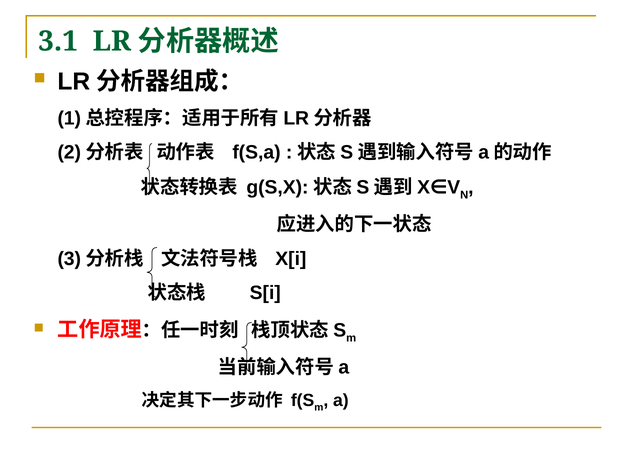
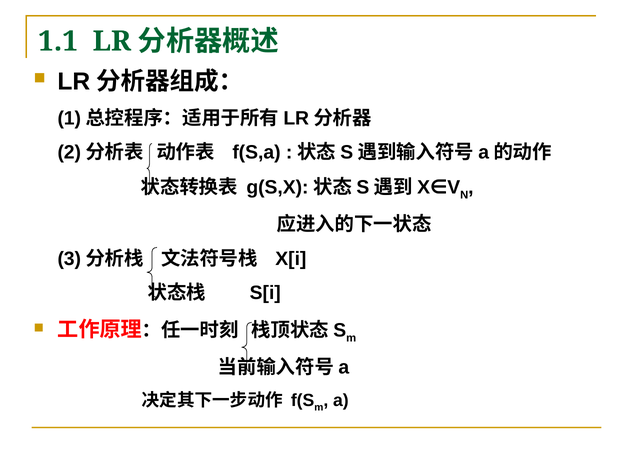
3.1: 3.1 -> 1.1 (58, 41)
